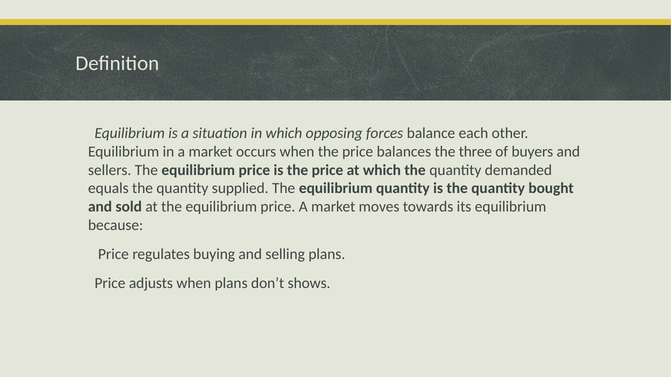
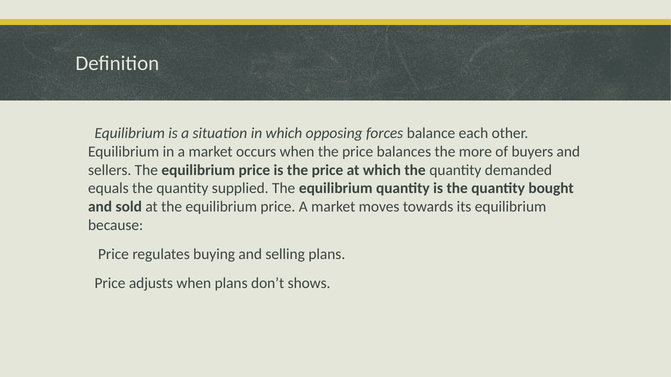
three: three -> more (475, 152)
